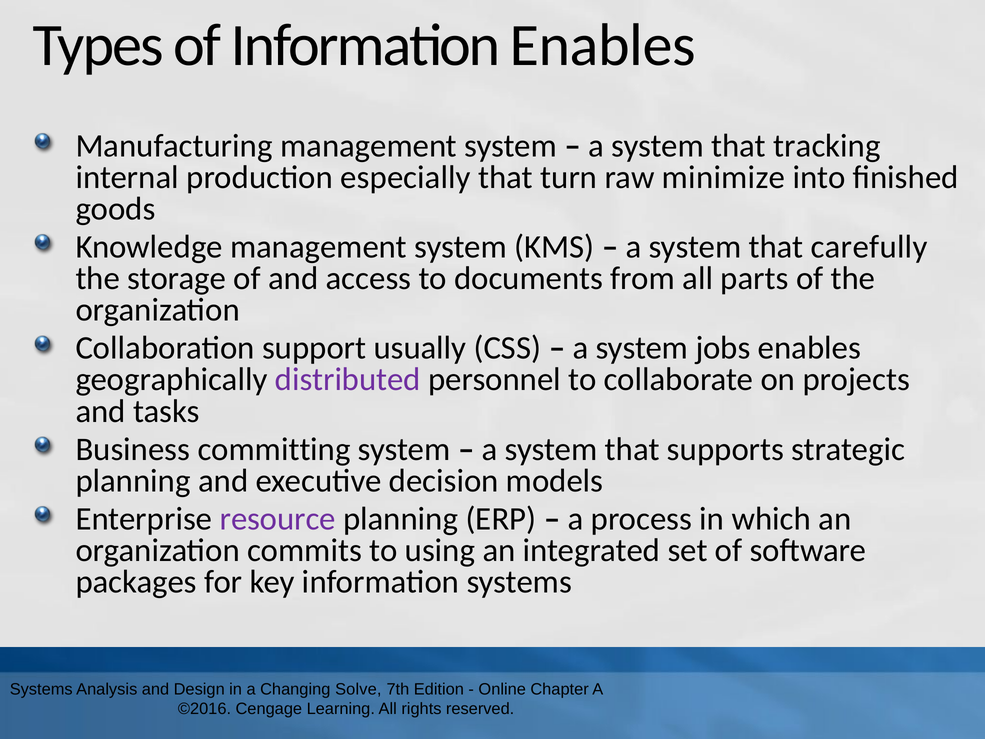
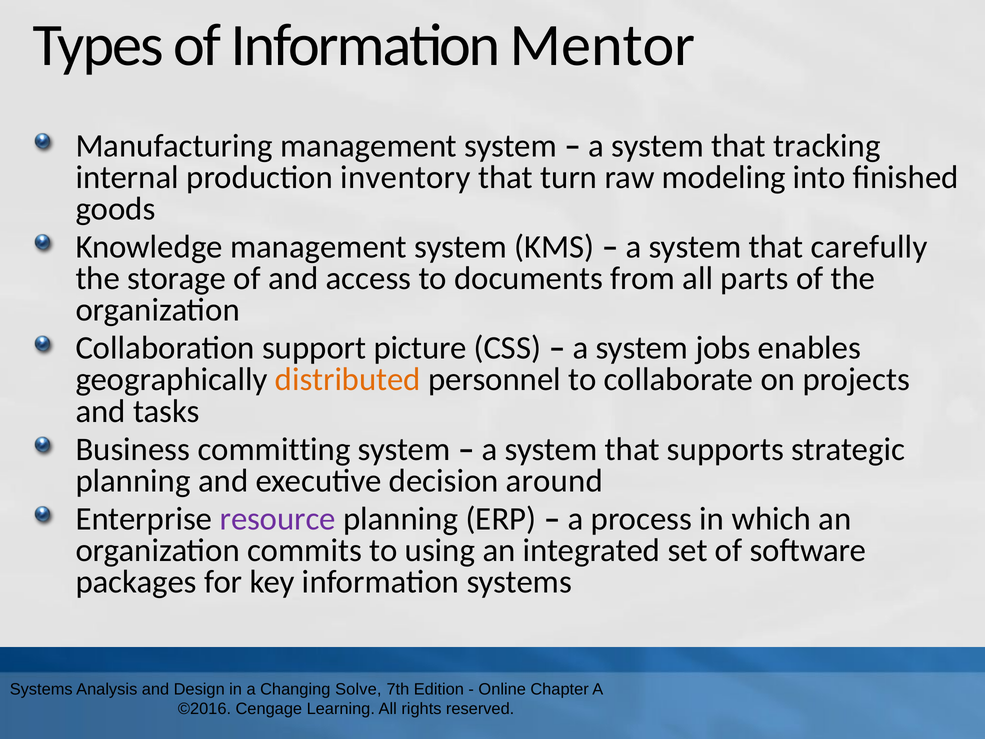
Information Enables: Enables -> Mentor (603, 45)
especially: especially -> inventory (405, 177)
minimize: minimize -> modeling (724, 177)
usually: usually -> picture (420, 348)
distributed colour: purple -> orange (348, 380)
models: models -> around (554, 481)
